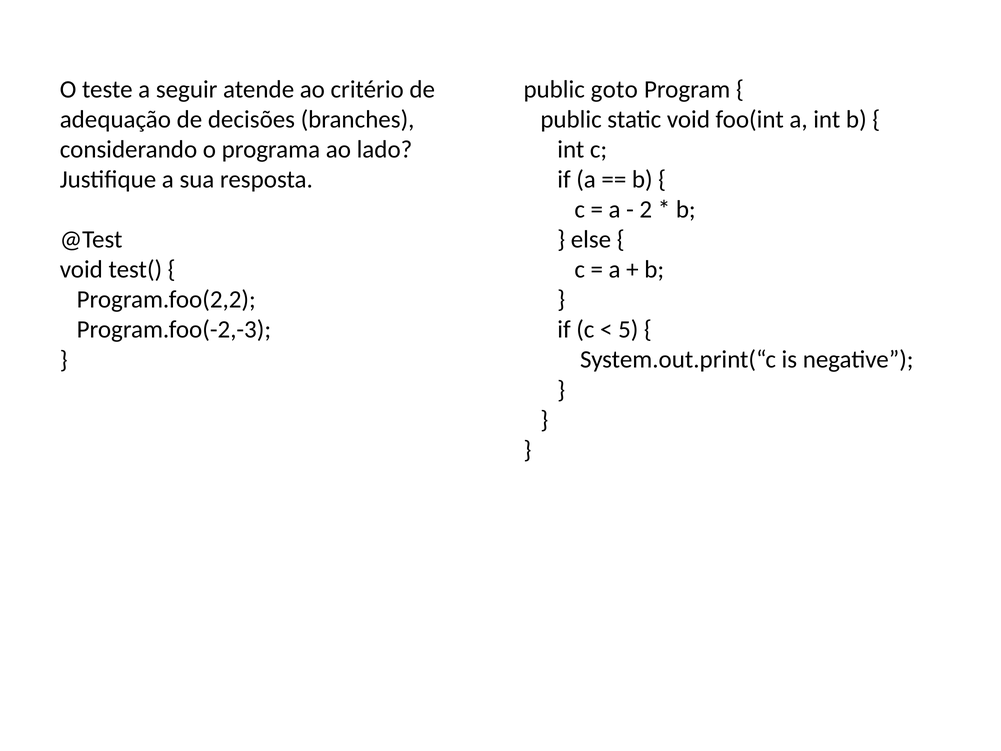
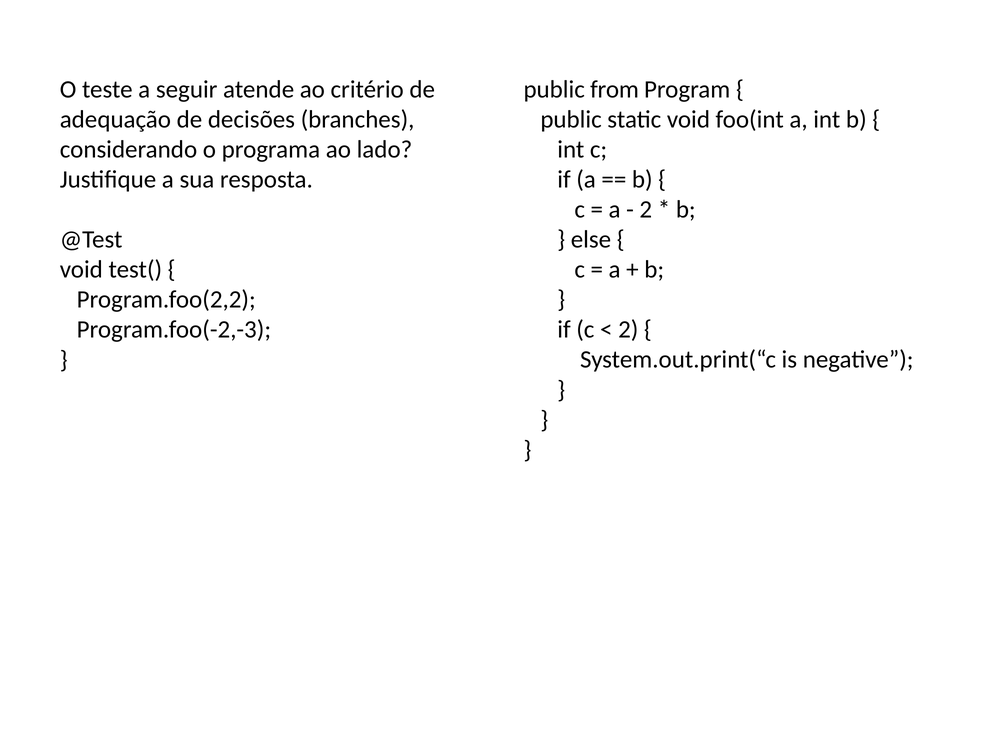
goto: goto -> from (615, 89)
5: 5 -> 2 (628, 330)
